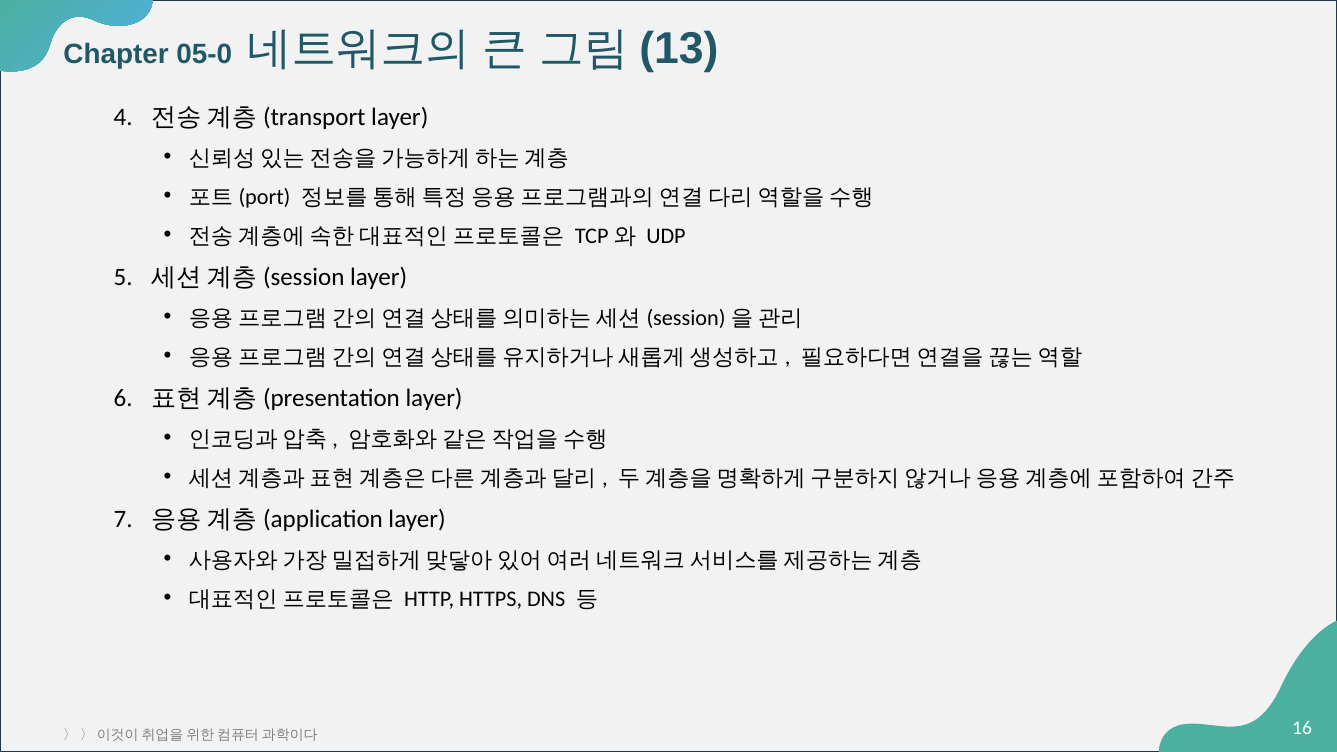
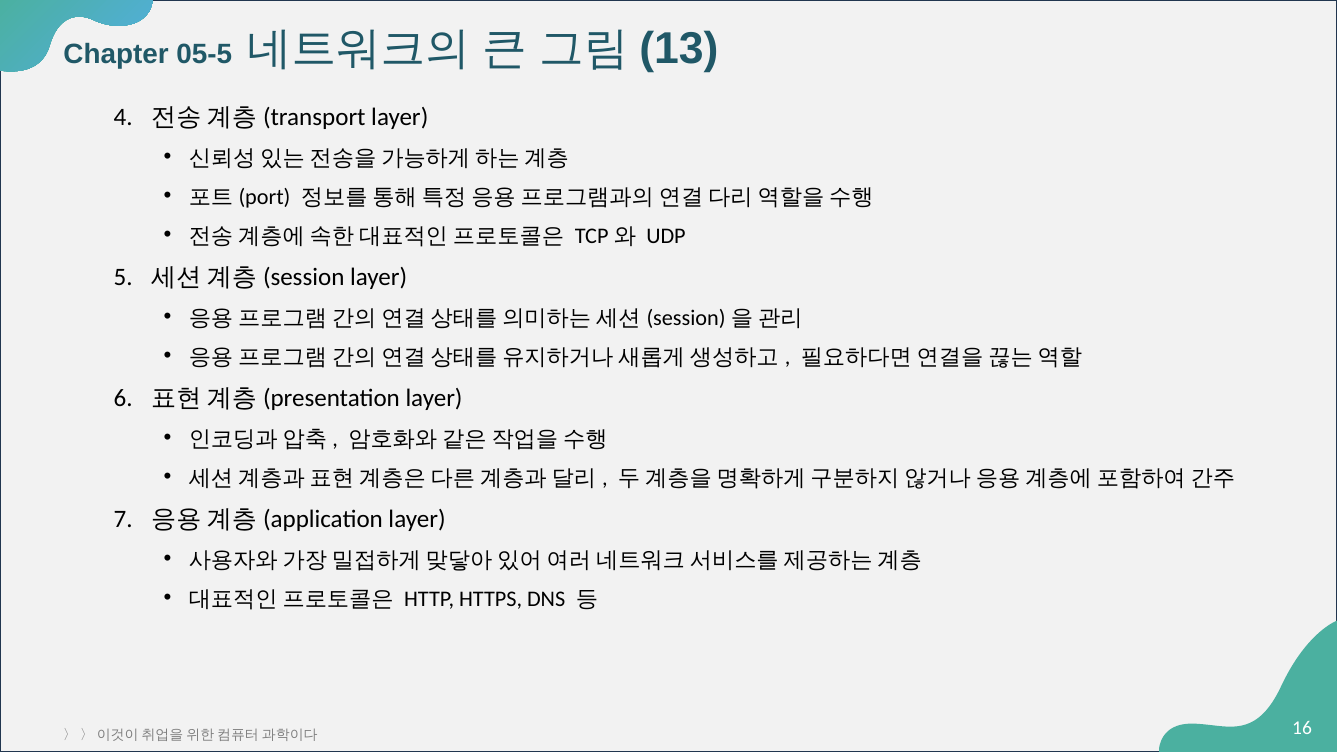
05-0: 05-0 -> 05-5 (204, 54)
